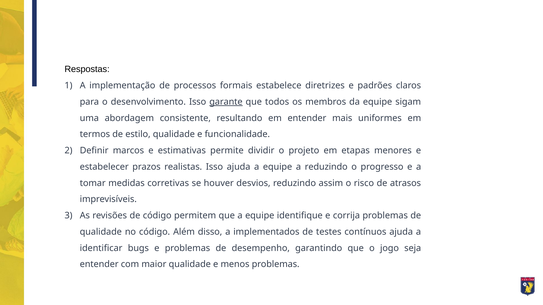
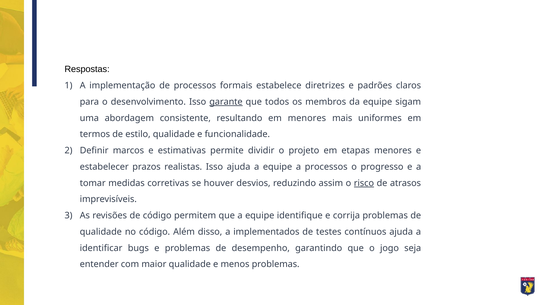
em entender: entender -> menores (307, 118)
a reduzindo: reduzindo -> processos (326, 167)
risco underline: none -> present (364, 183)
